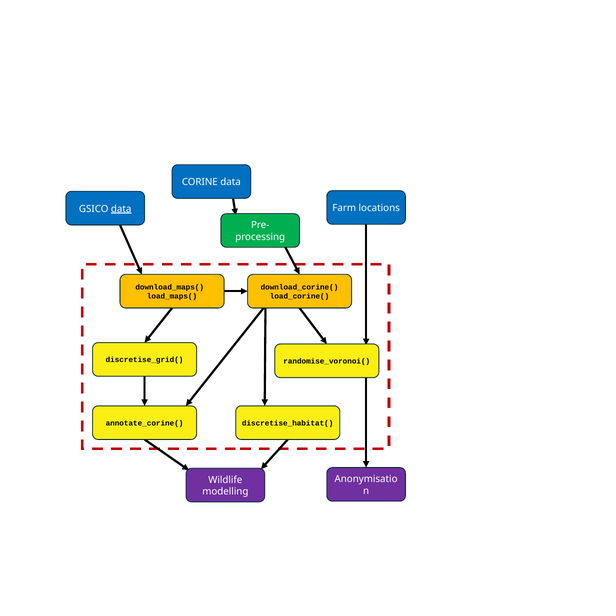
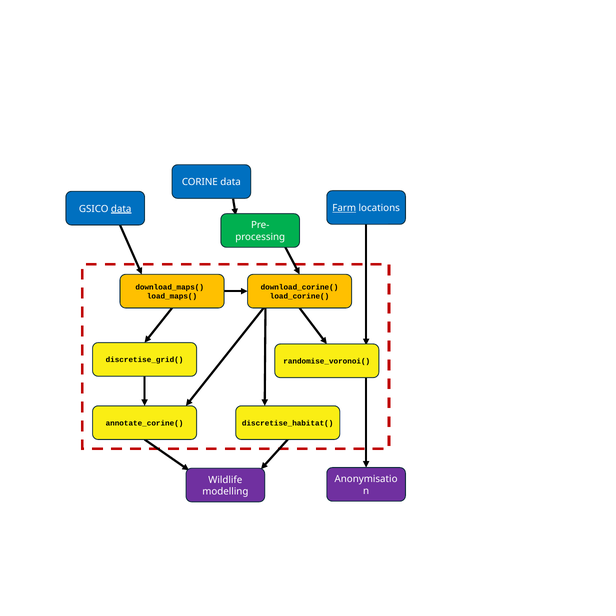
Farm underline: none -> present (344, 208)
